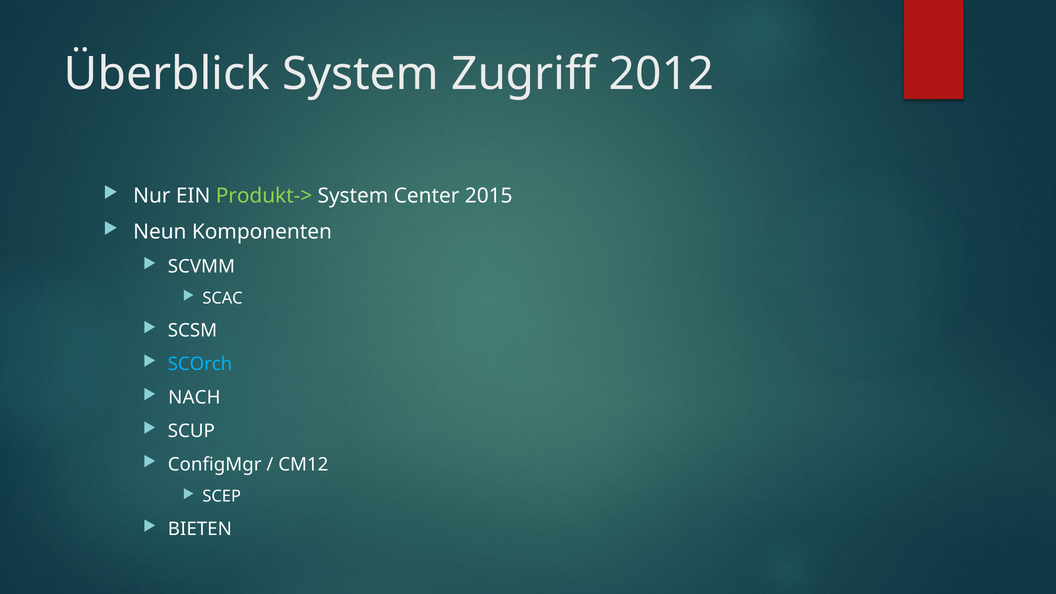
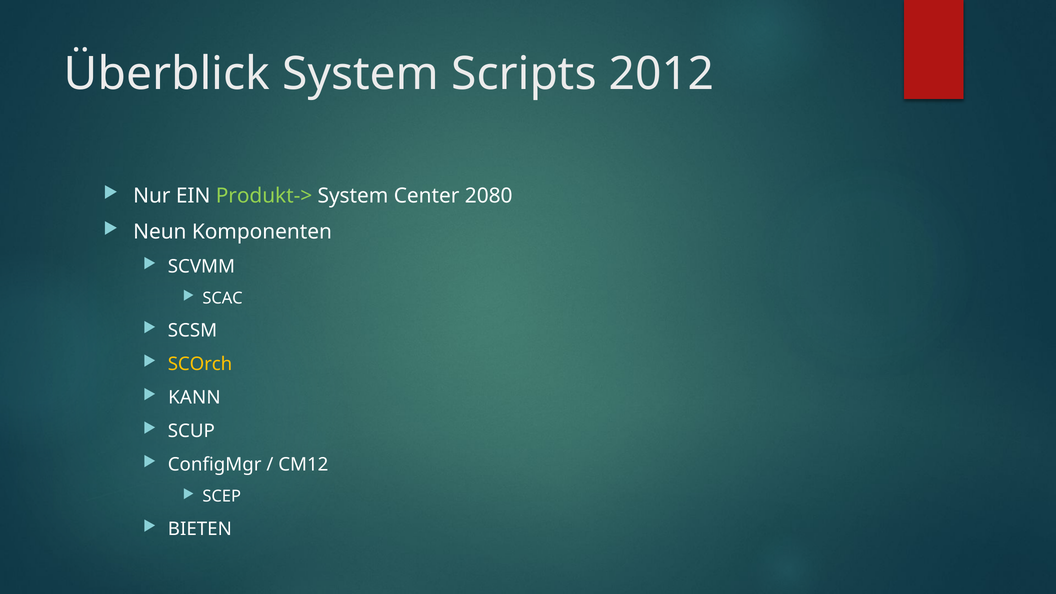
Zugriff: Zugriff -> Scripts (524, 74)
2015: 2015 -> 2080 (489, 196)
SCOrch colour: light blue -> yellow (200, 364)
NACH: NACH -> KANN (194, 398)
